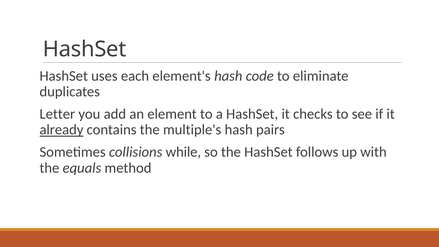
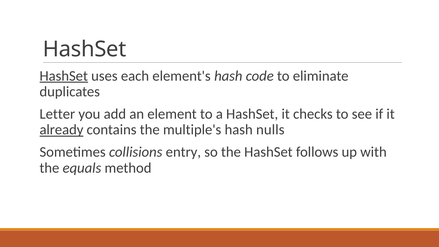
HashSet underline: none -> present (64, 76)
pairs: pairs -> nulls (270, 130)
while: while -> entry (183, 152)
